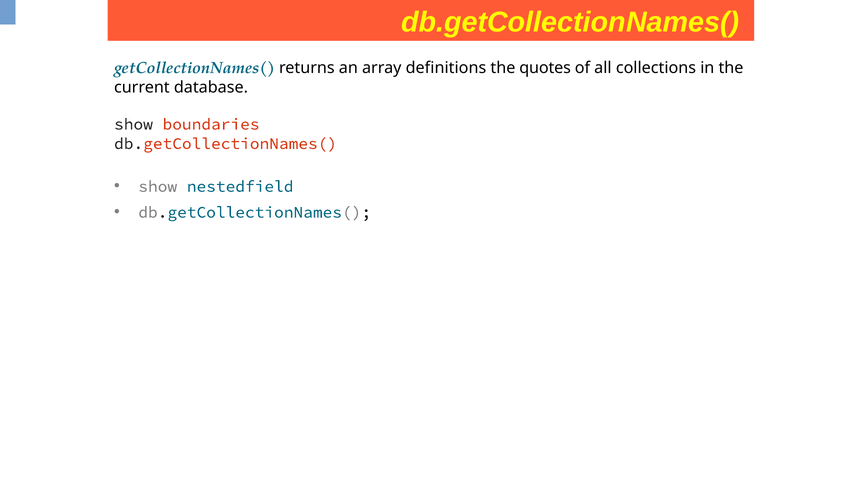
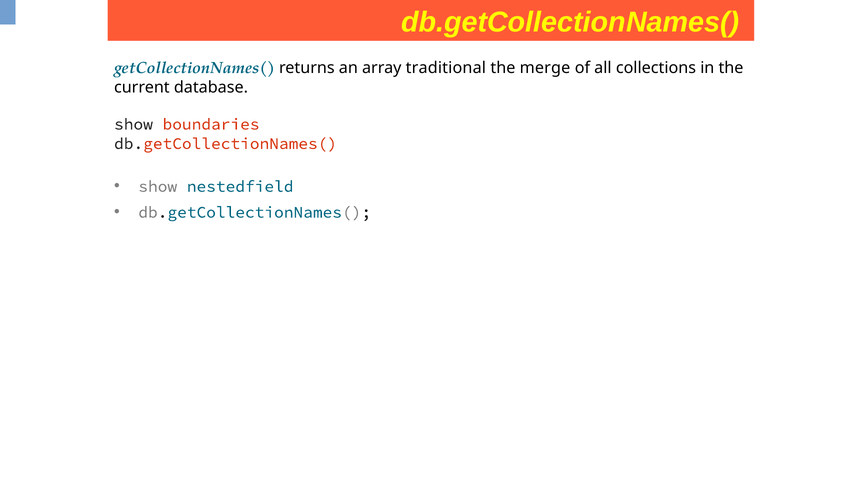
definitions: definitions -> traditional (446, 68)
quotes: quotes -> merge (545, 68)
